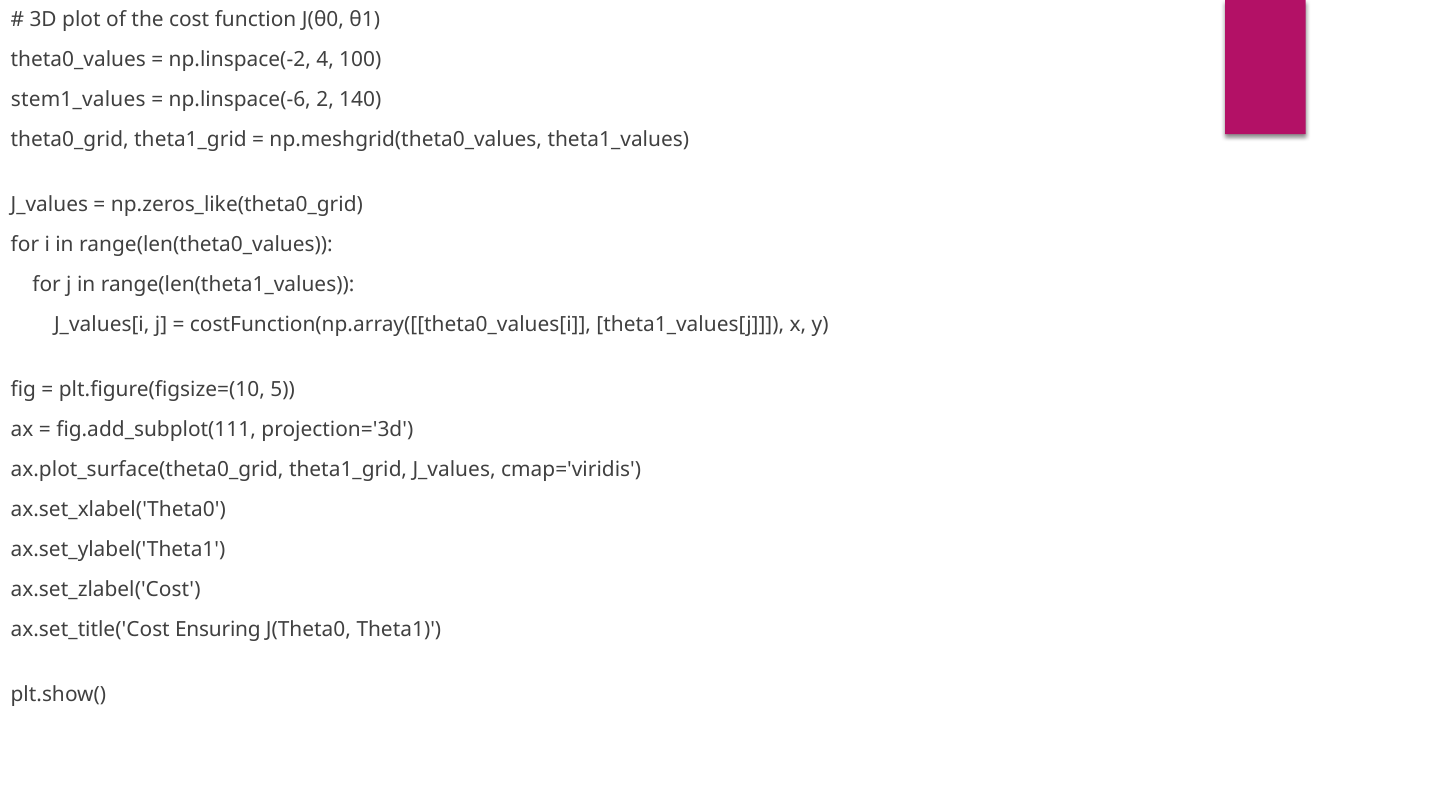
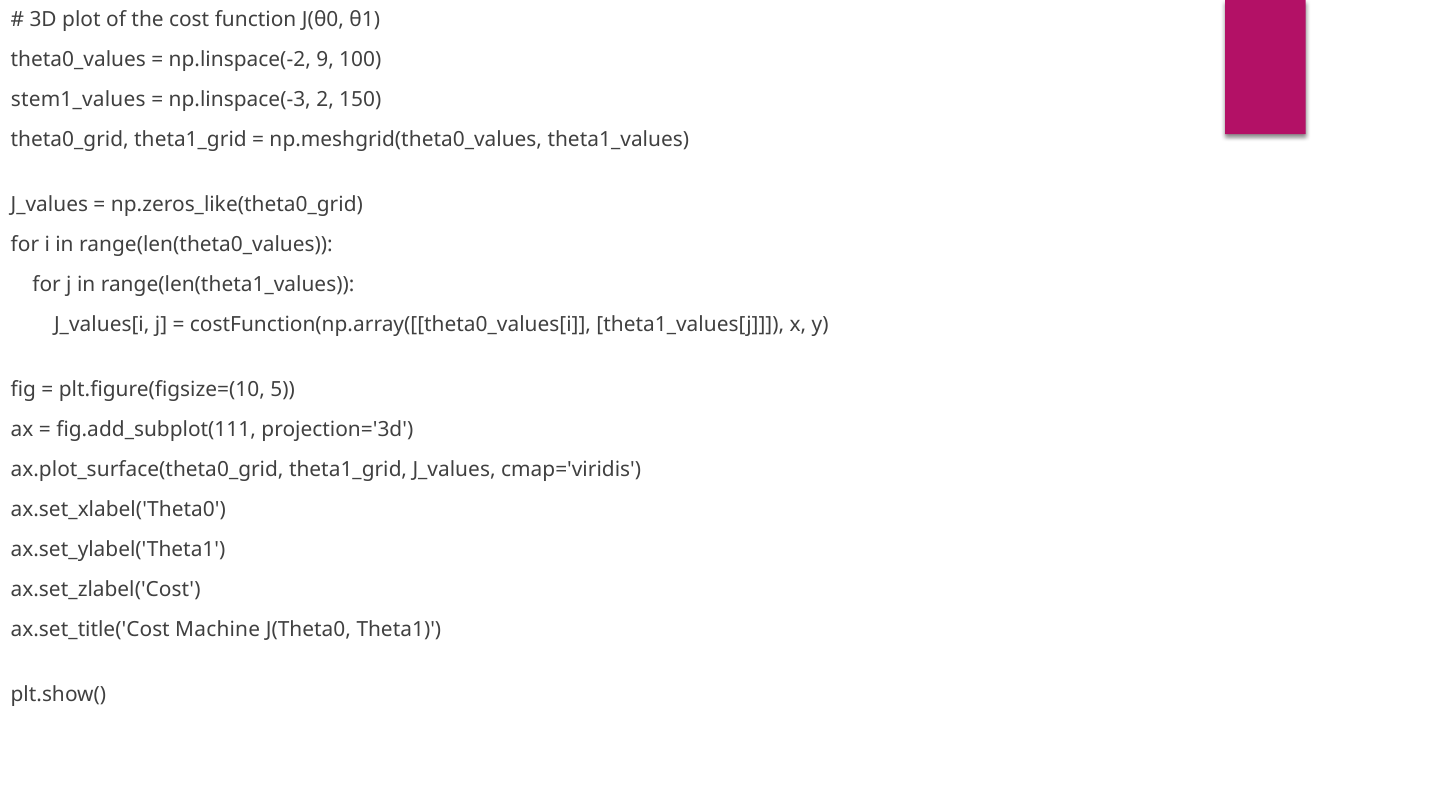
4: 4 -> 9 (325, 59)
np.linspace(-6: np.linspace(-6 -> np.linspace(-3 (240, 99)
140: 140 -> 150 (360, 99)
Ensuring: Ensuring -> Machine (218, 629)
